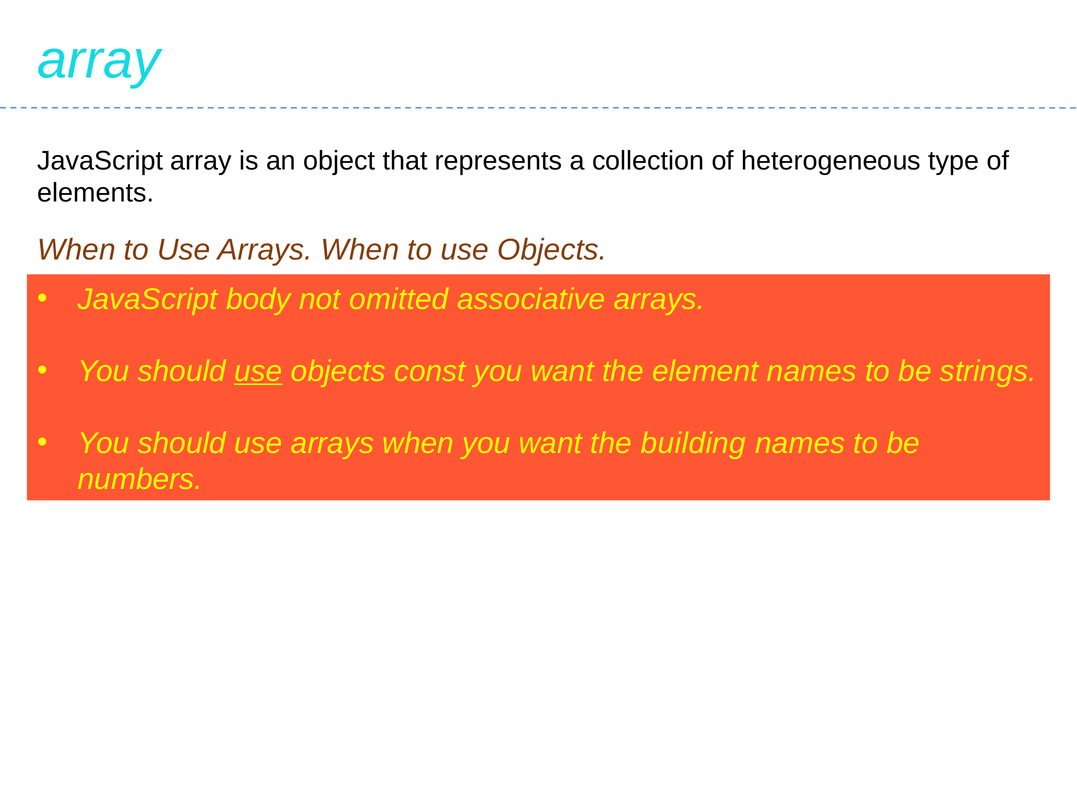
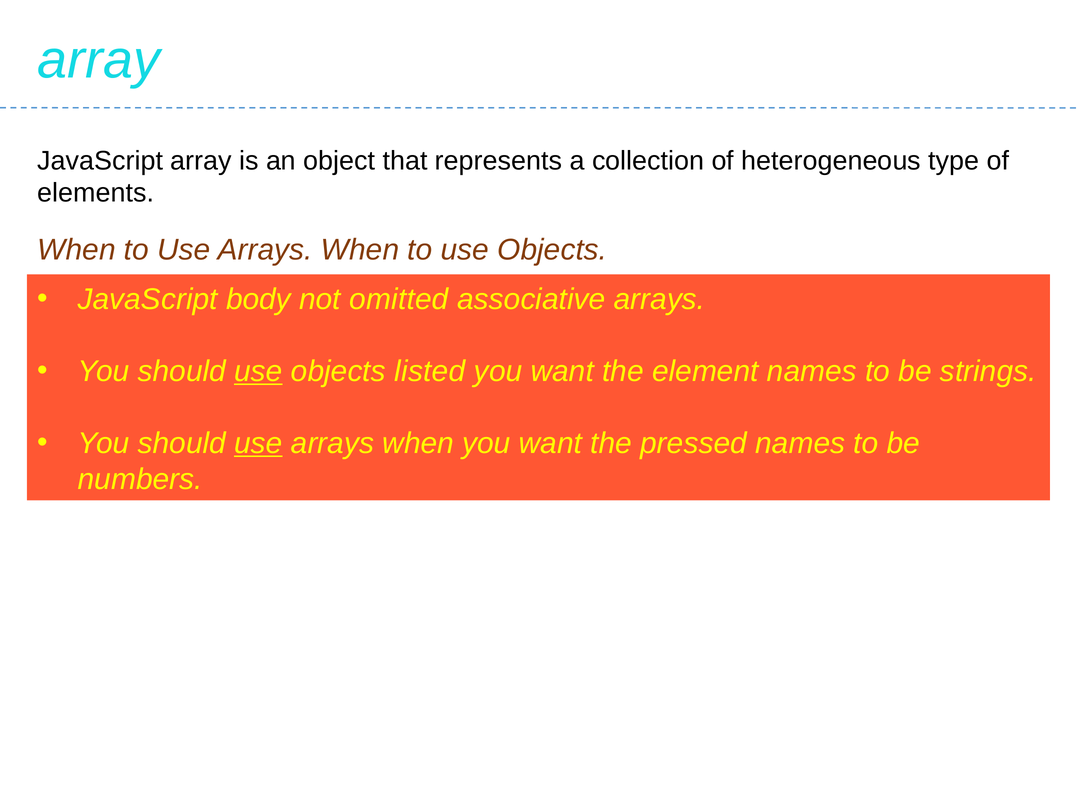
const: const -> listed (430, 371)
use underline: none -> present (258, 443)
building: building -> pressed (694, 443)
